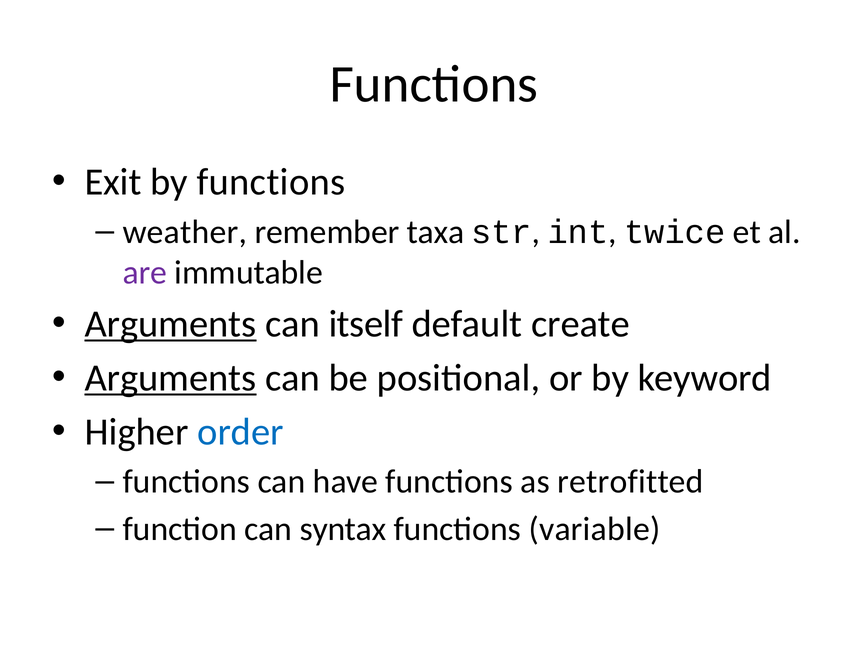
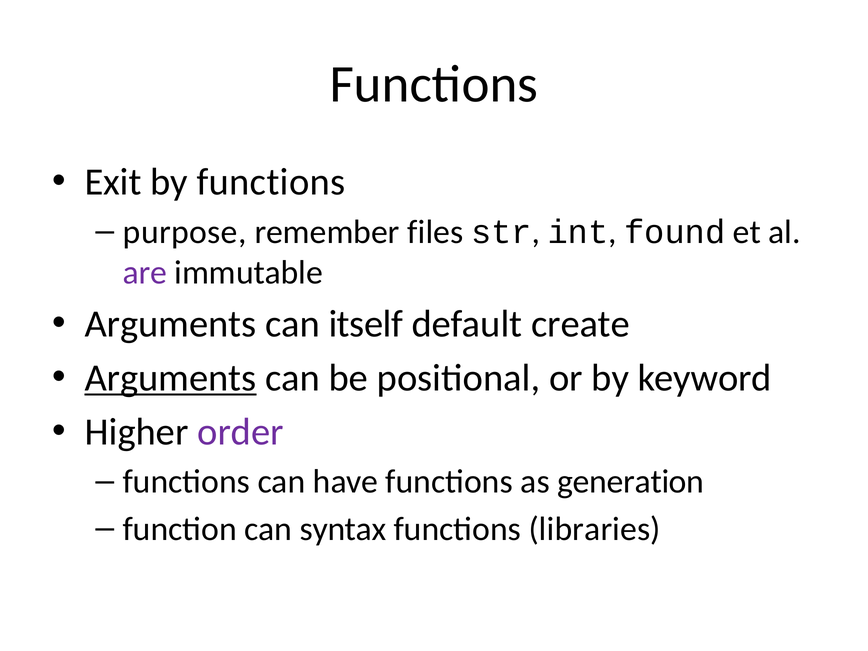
weather: weather -> purpose (185, 232)
taxa: taxa -> files (435, 232)
twice: twice -> found (675, 232)
Arguments underline: present -> none (171, 324)
order colour: blue -> purple (240, 432)
retrofitted: retrofitted -> generation (631, 482)
variable: variable -> libraries (595, 529)
